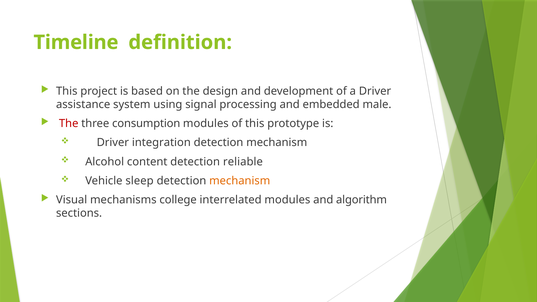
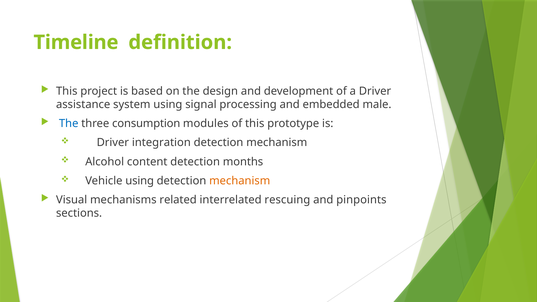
The colour: red -> blue (69, 124)
reliable: reliable -> months (243, 162)
Vehicle sleep: sleep -> using (140, 181)
college: college -> related (178, 200)
interrelated modules: modules -> rescuing (287, 200)
algorithm: algorithm -> pinpoints (361, 200)
